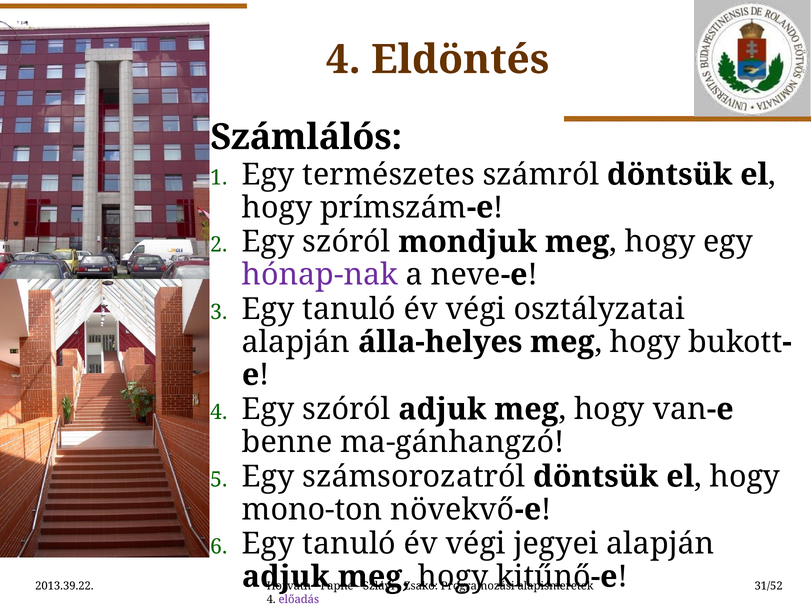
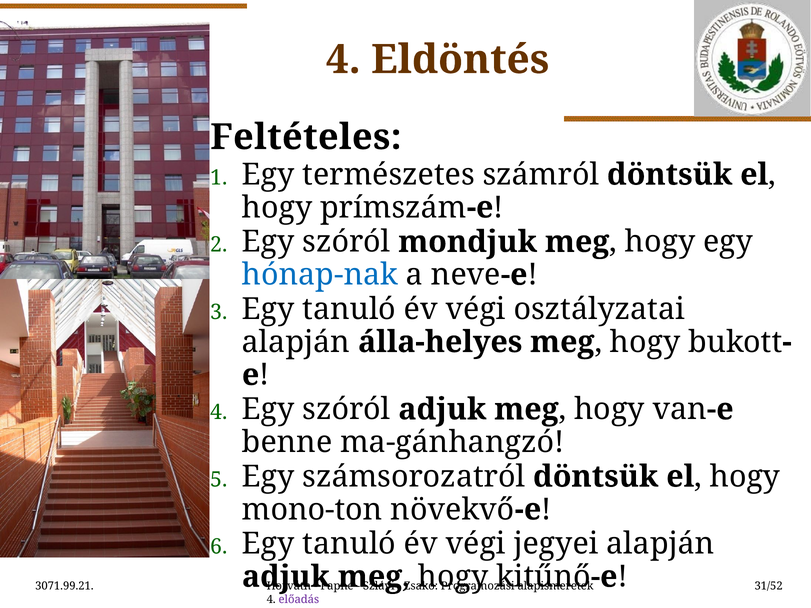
Számlálós: Számlálós -> Feltételes (306, 137)
hónap-nak colour: purple -> blue (320, 275)
2013.39.22: 2013.39.22 -> 3071.99.21 (64, 586)
